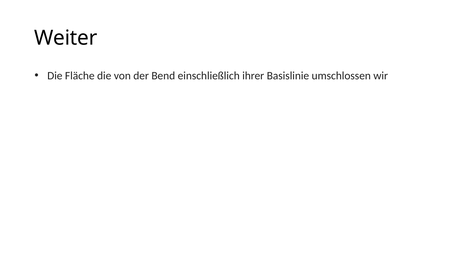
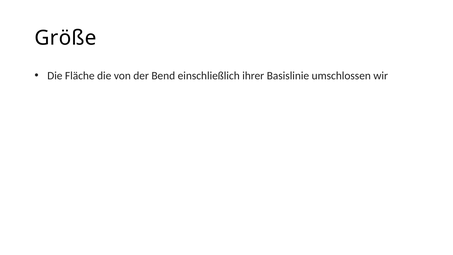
Weiter: Weiter -> Größe (66, 38)
